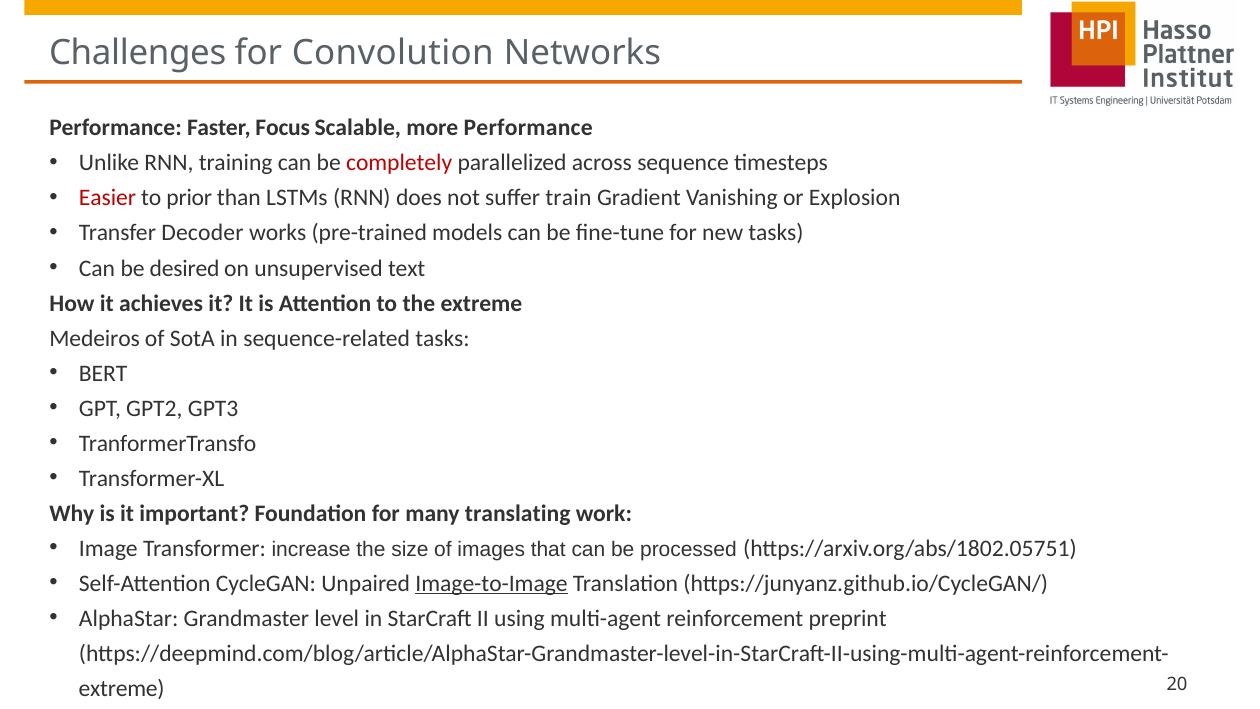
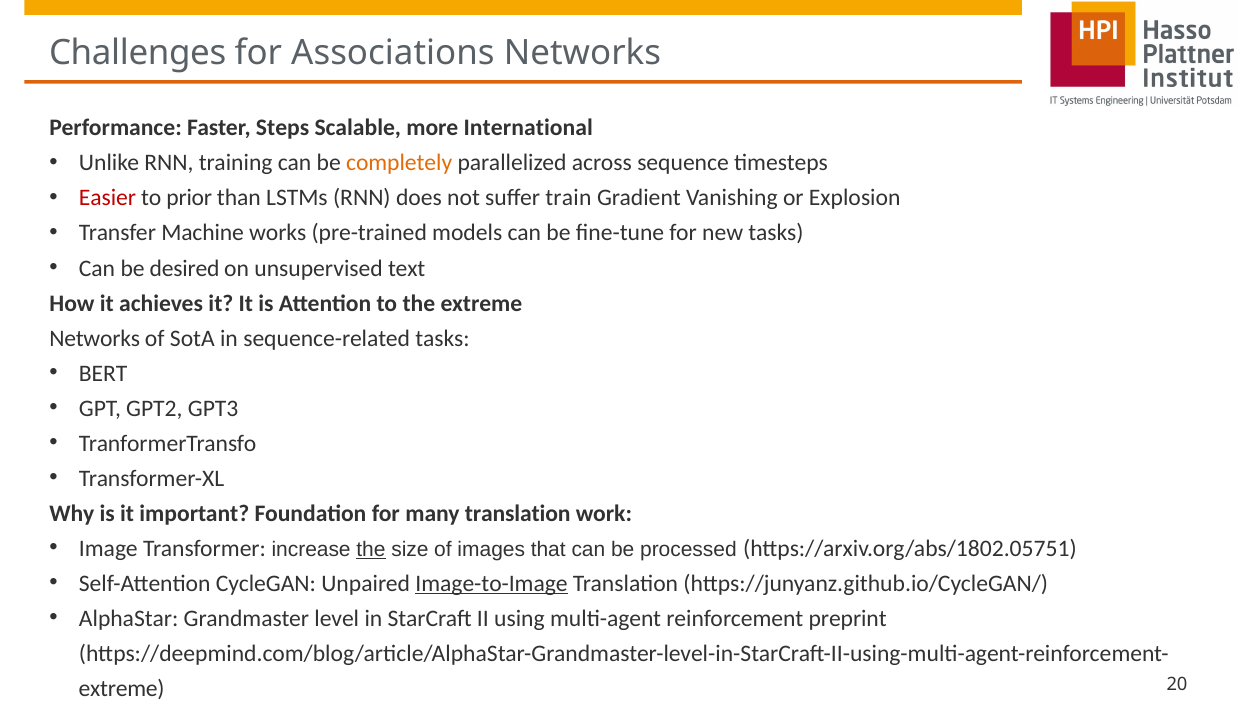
Convolution: Convolution -> Associations (393, 53)
Focus: Focus -> Steps (283, 128)
more Performance: Performance -> International (528, 128)
completely colour: red -> orange (399, 163)
Decoder: Decoder -> Machine (203, 233)
Medeiros: Medeiros -> Networks (95, 338)
many translating: translating -> translation (518, 513)
the underline: none -> present (371, 549)
